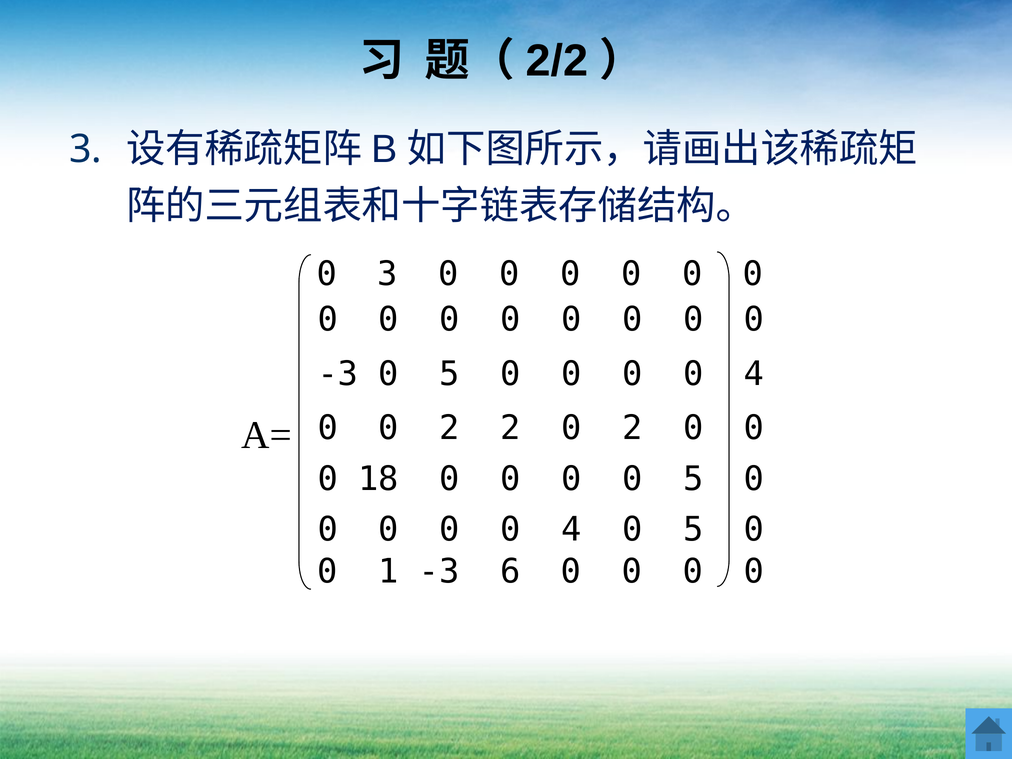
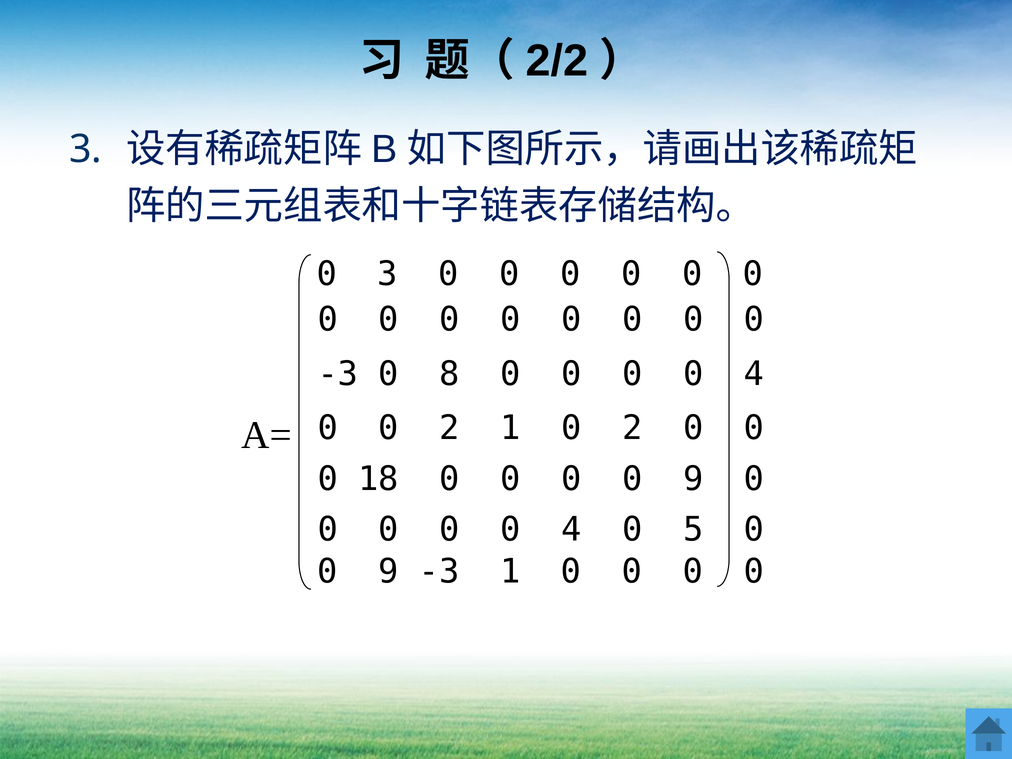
-3 0 5: 5 -> 8 (449, 374)
2 2: 2 -> 1 (510, 428)
0 0 5: 5 -> 9 (693, 479)
1: 1 -> 9 (388, 572)
-3 6: 6 -> 1 (510, 572)
